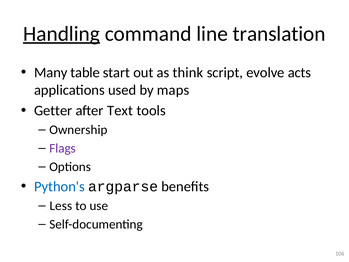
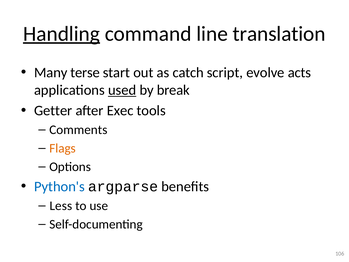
table: table -> terse (85, 73)
think: think -> catch (188, 73)
used underline: none -> present (122, 90)
maps: maps -> break (173, 90)
Text: Text -> Exec (120, 111)
Ownership: Ownership -> Comments (78, 130)
Flags colour: purple -> orange (63, 148)
